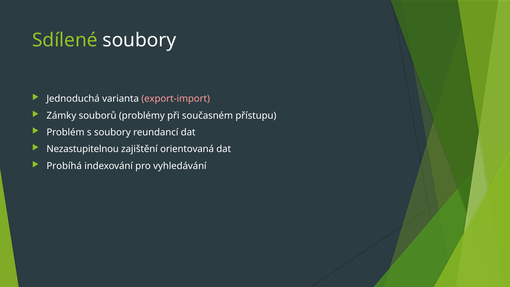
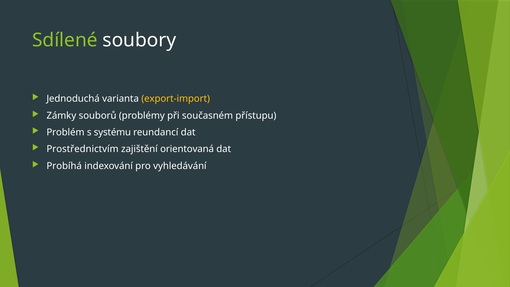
export-import colour: pink -> yellow (176, 99)
s soubory: soubory -> systému (112, 132)
Nezastupitelnou: Nezastupitelnou -> Prostřednictvím (83, 149)
